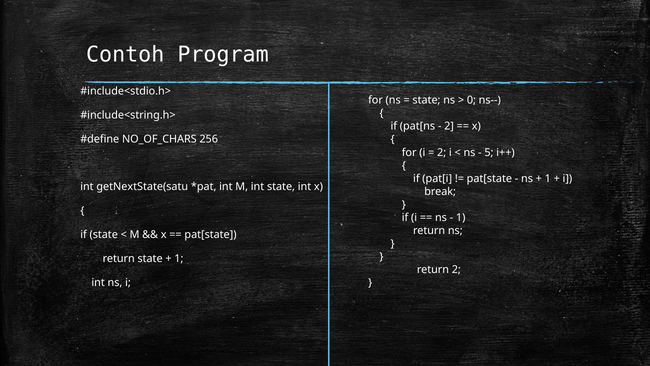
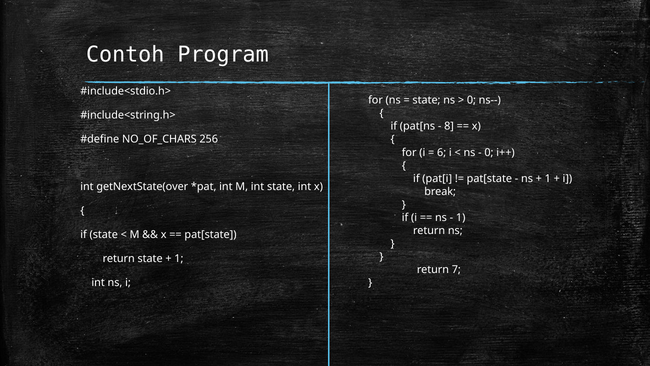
2: 2 -> 8 (449, 126)
2: 2 -> 6 (442, 152)
5: 5 -> 0 (489, 152)
getNextState(satu: getNextState(satu -> getNextState(over (142, 187)
return 2: 2 -> 7 (456, 269)
